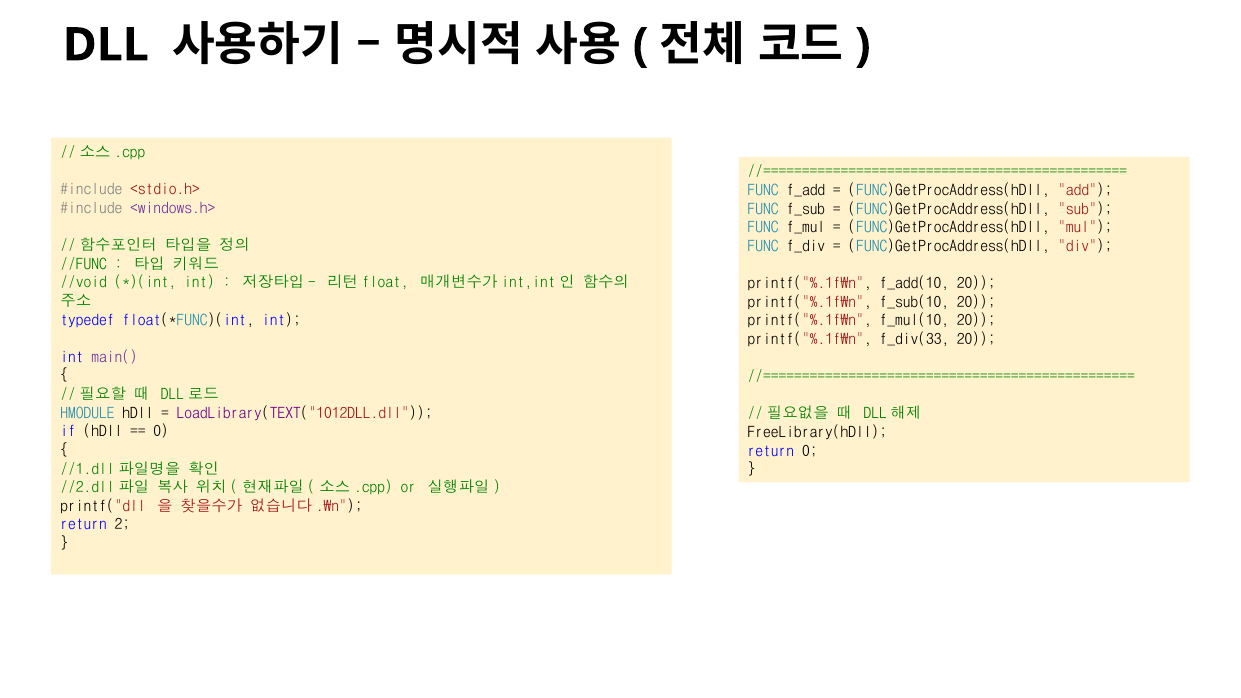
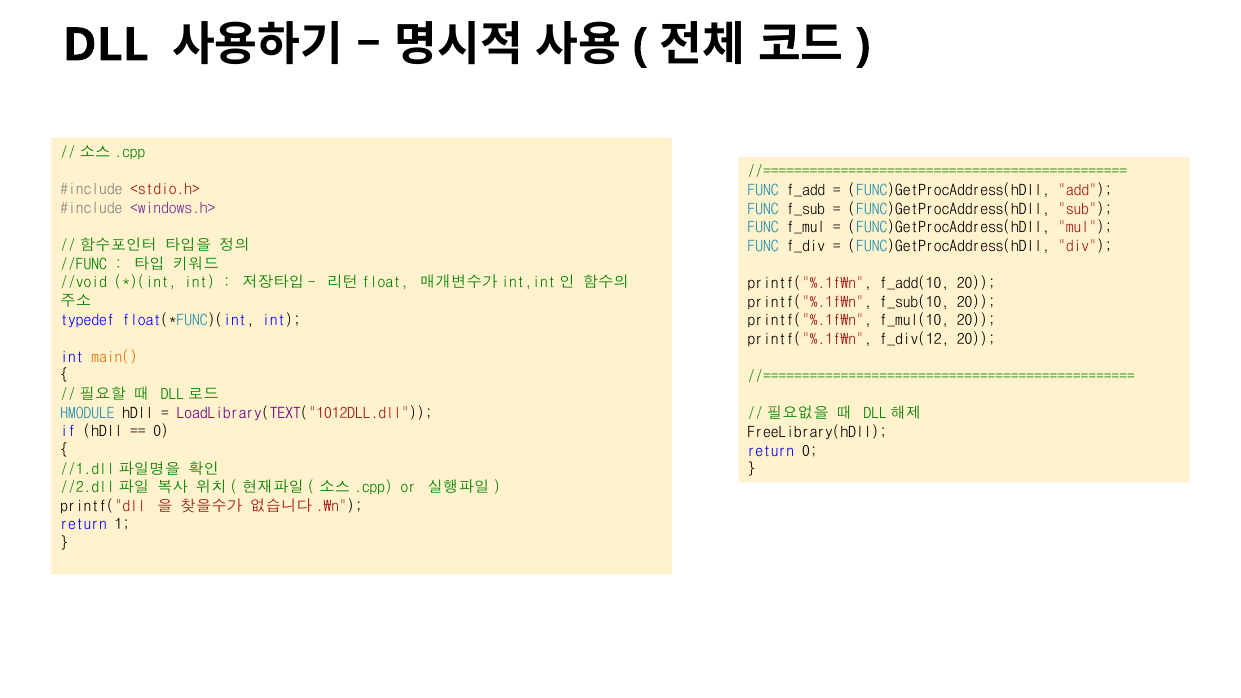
f_div(33: f_div(33 -> f_div(12 (914, 339)
main( colour: purple -> orange (115, 357)
2: 2 -> 1 (122, 525)
